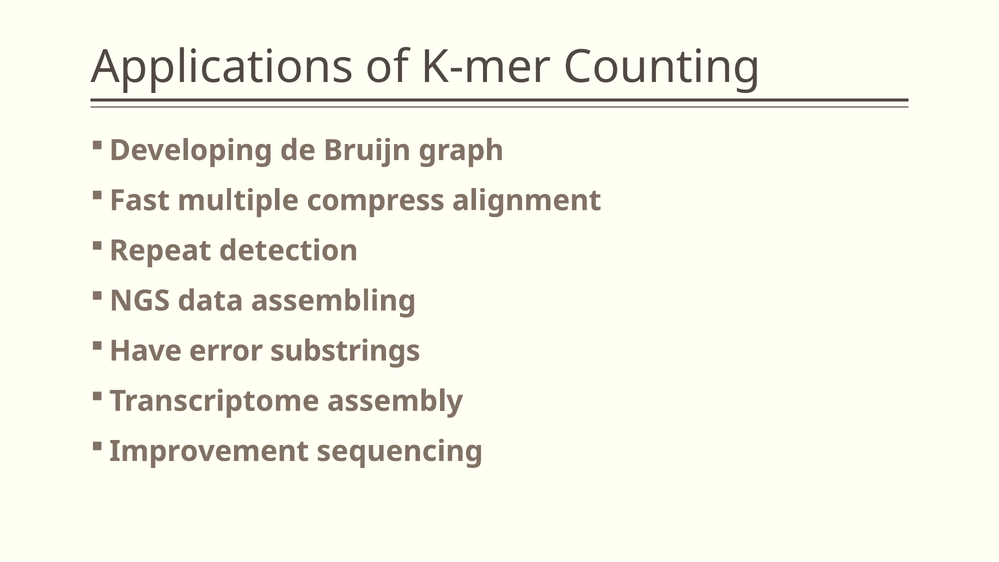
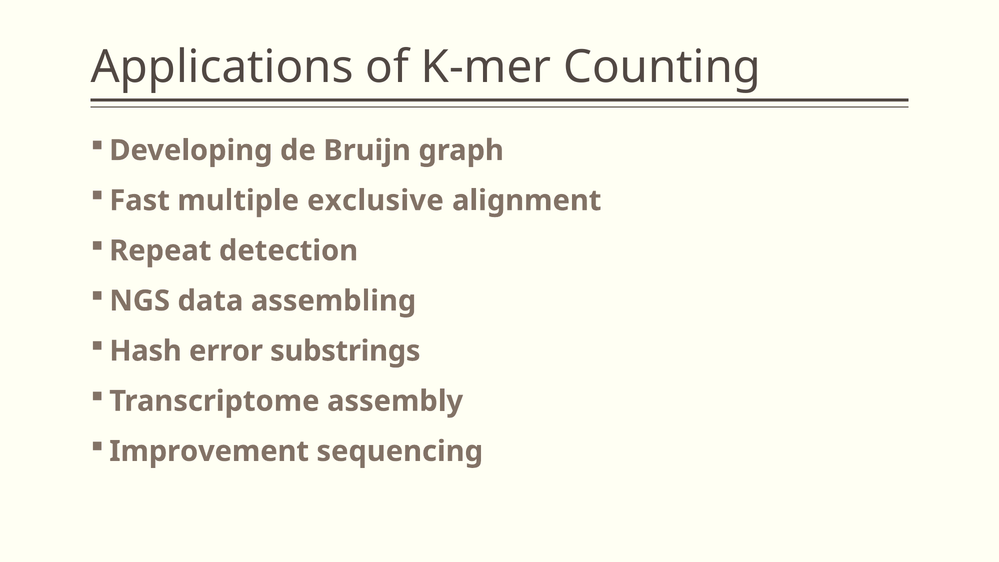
compress: compress -> exclusive (375, 201)
Have: Have -> Hash (146, 351)
